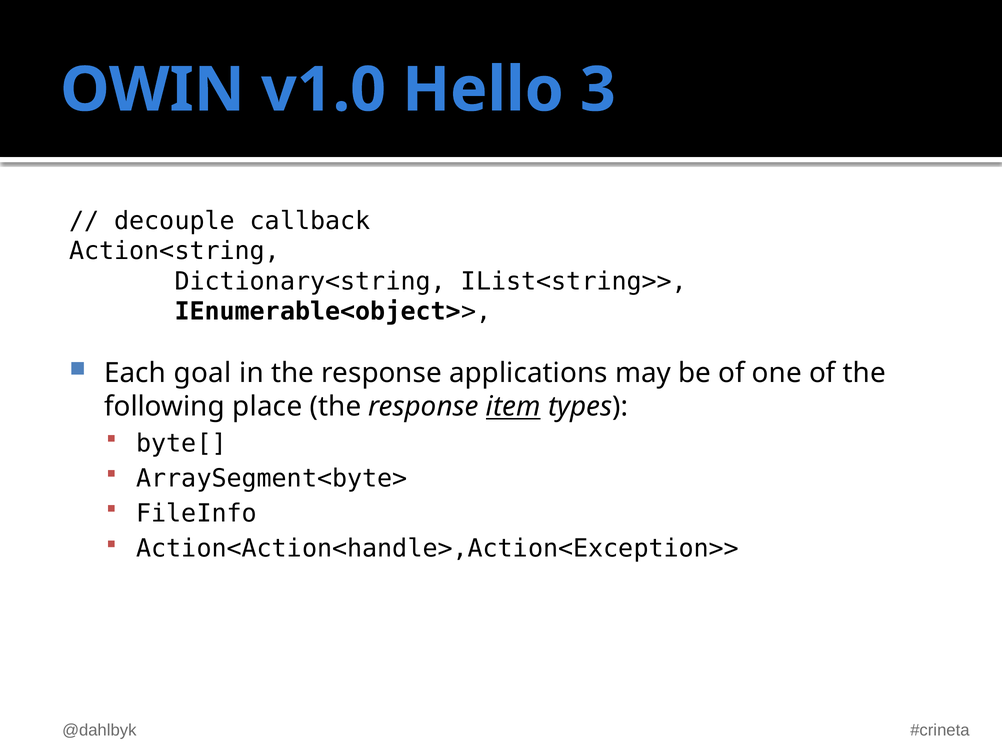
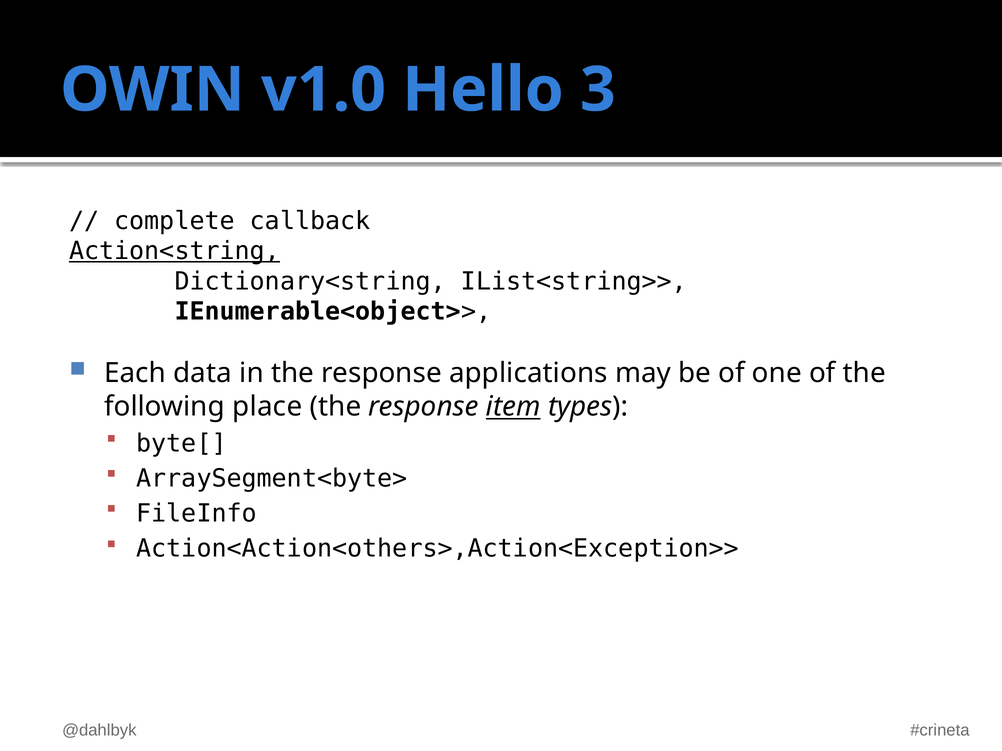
decouple: decouple -> complete (175, 221)
Action<string underline: none -> present (175, 251)
goal: goal -> data (203, 374)
Action<Action<handle>,Action<Exception>>: Action<Action<handle>,Action<Exception>> -> Action<Action<others>,Action<Exception>> (438, 549)
